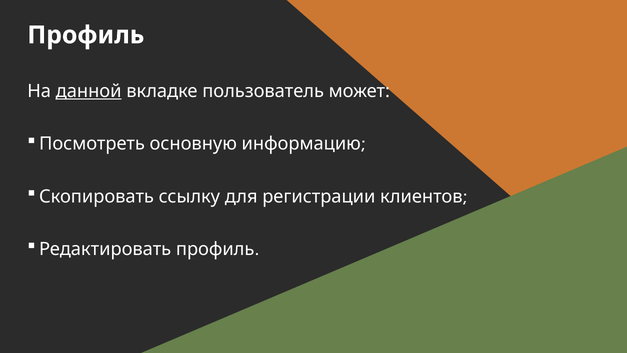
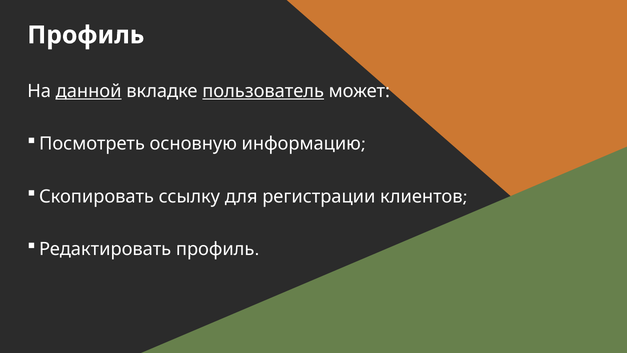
пользователь underline: none -> present (263, 91)
